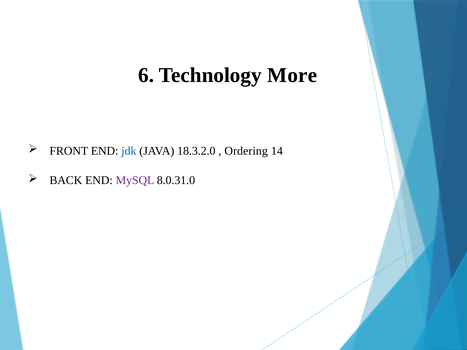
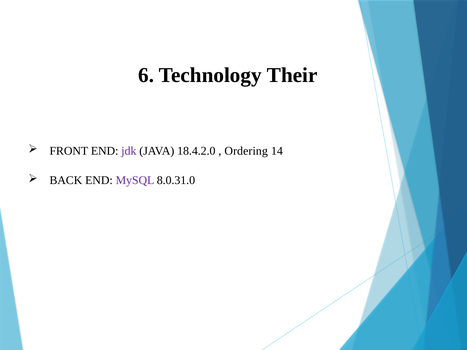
More: More -> Their (292, 75)
jdk colour: blue -> purple (129, 151)
18.3.2.0: 18.3.2.0 -> 18.4.2.0 (196, 151)
